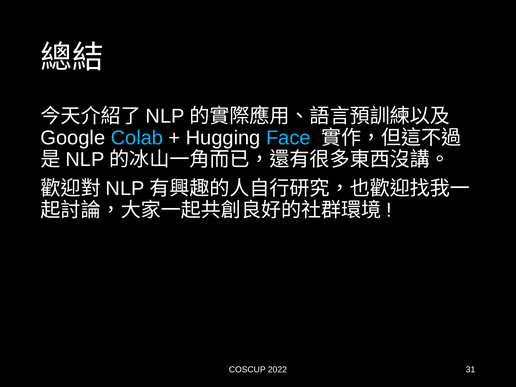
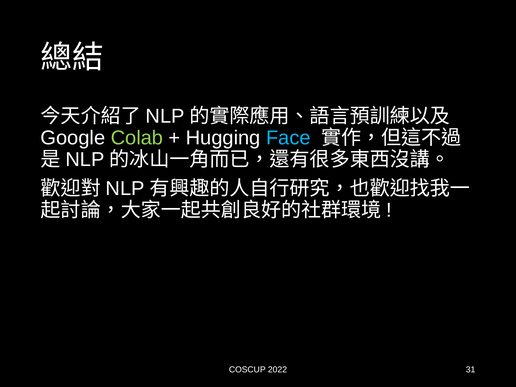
Colab colour: light blue -> light green (137, 138)
